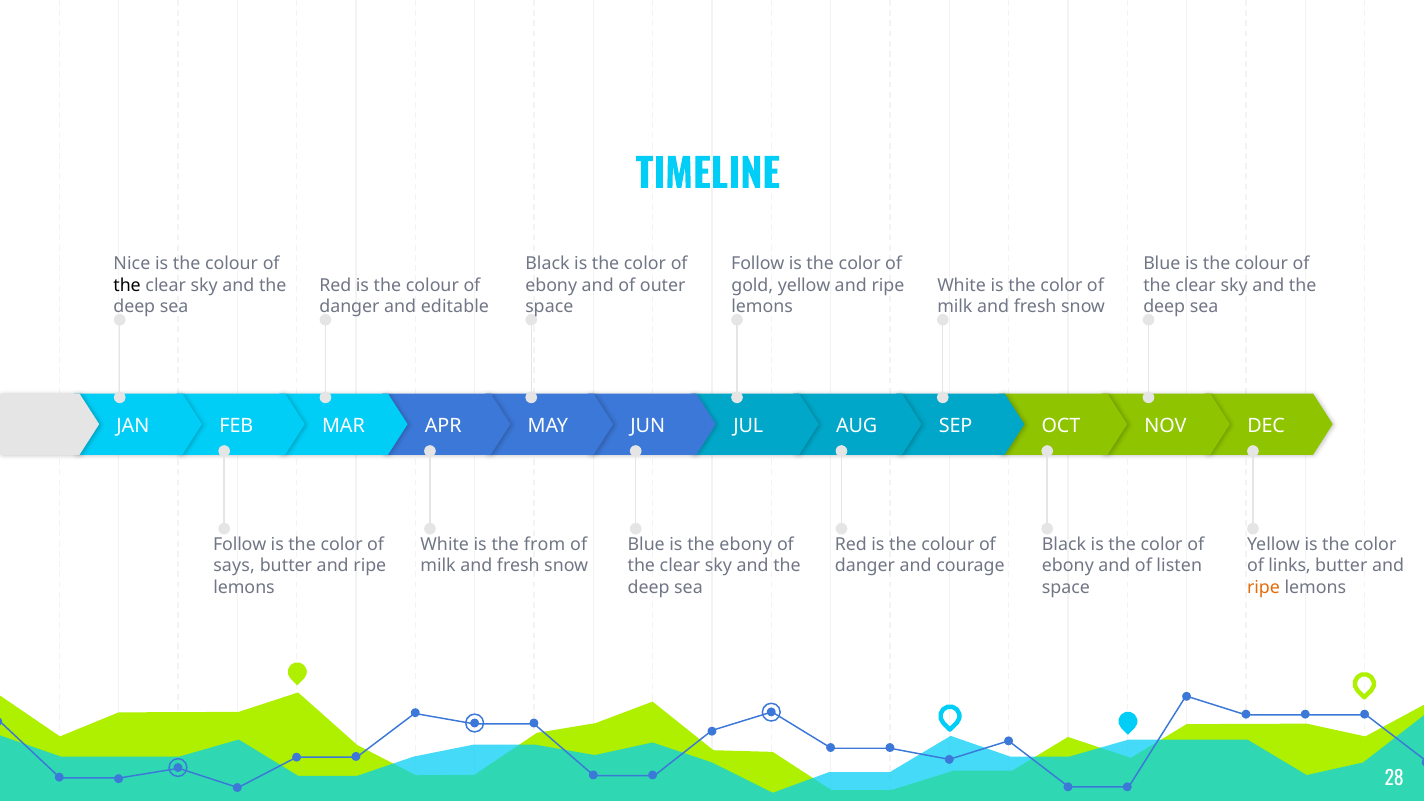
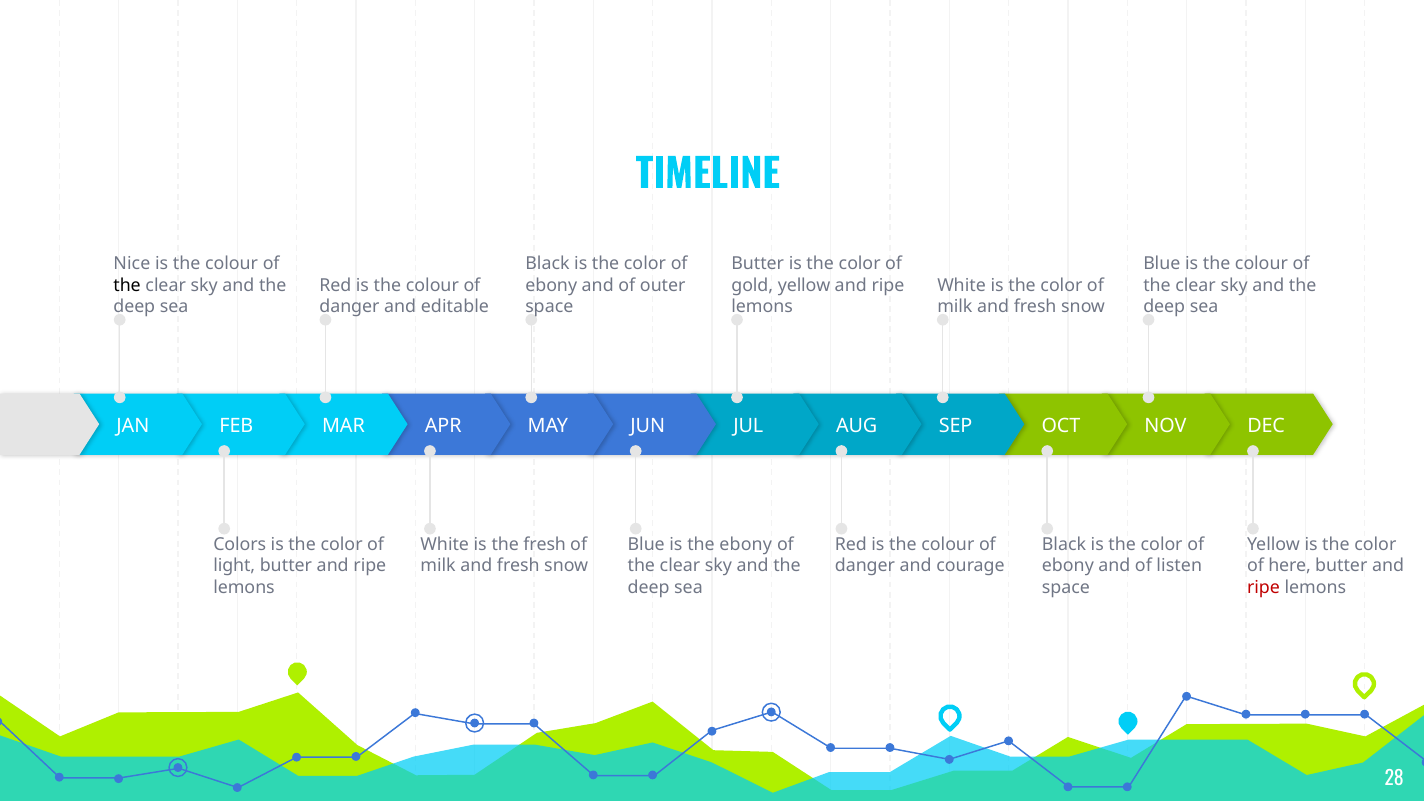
Follow: Follow -> Butter (758, 264)
Follow: Follow -> Colors (240, 544)
the from: from -> fresh (545, 544)
says: says -> light (234, 566)
links: links -> here (1290, 566)
ripe colour: orange -> red (1264, 587)
